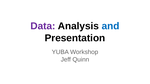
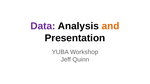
and colour: blue -> orange (111, 26)
